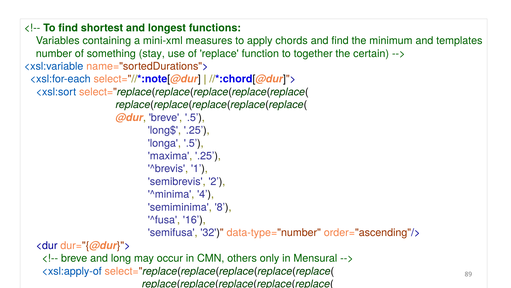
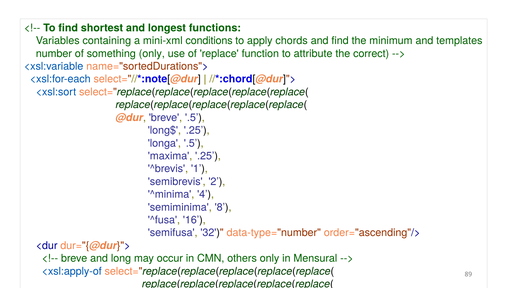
measures: measures -> conditions (209, 41)
something stay: stay -> only (152, 53)
together: together -> attribute (313, 53)
certain: certain -> correct (371, 53)
